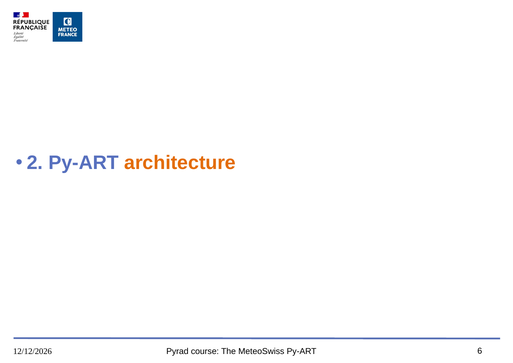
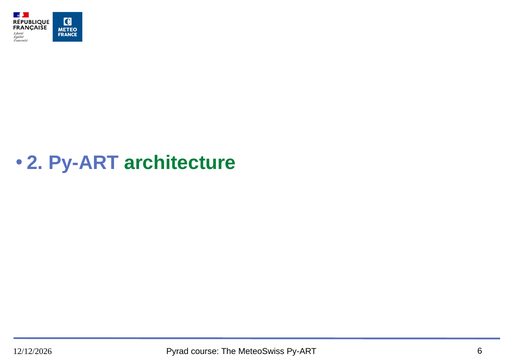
architecture colour: orange -> green (180, 163)
